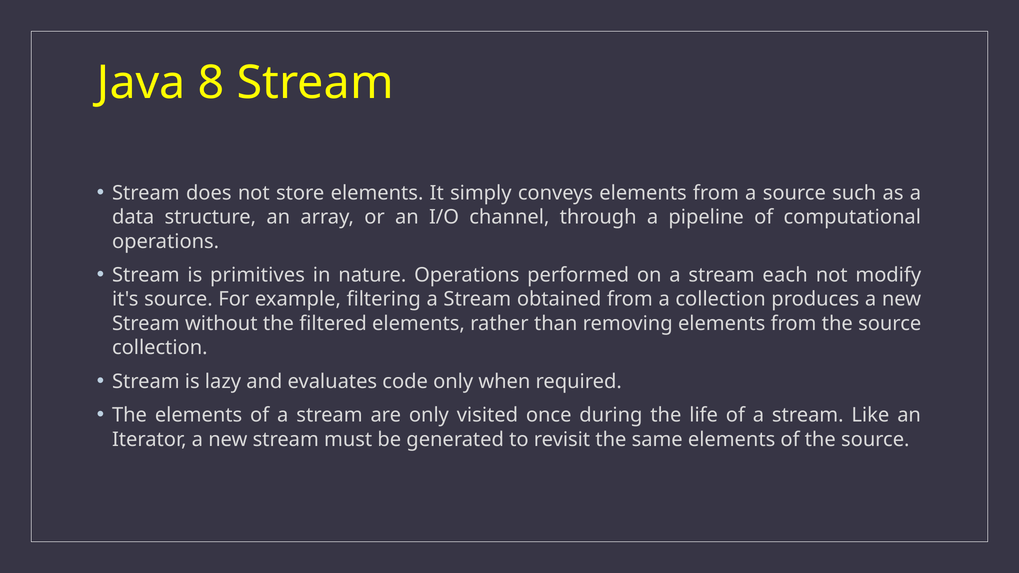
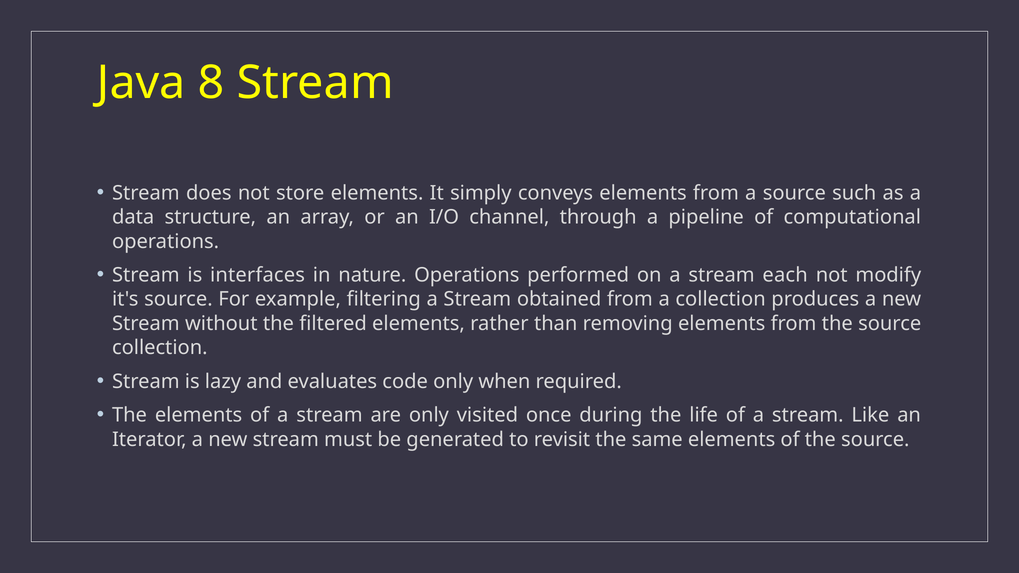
primitives: primitives -> interfaces (258, 275)
